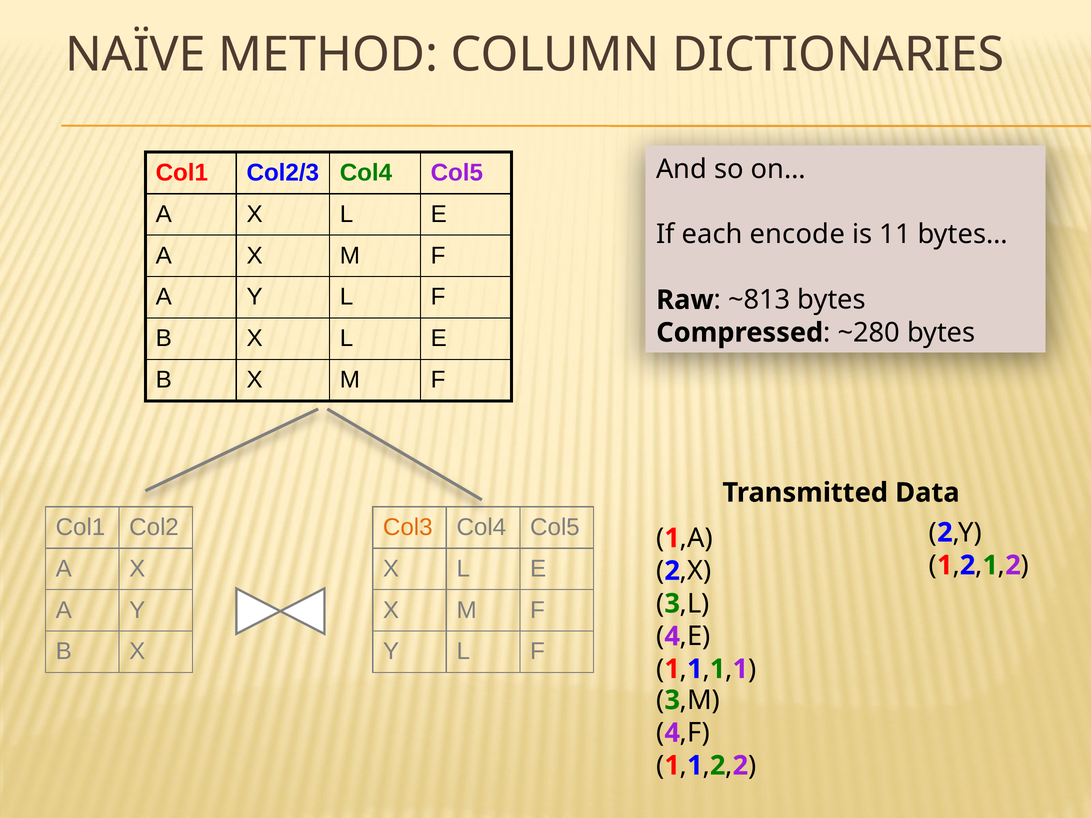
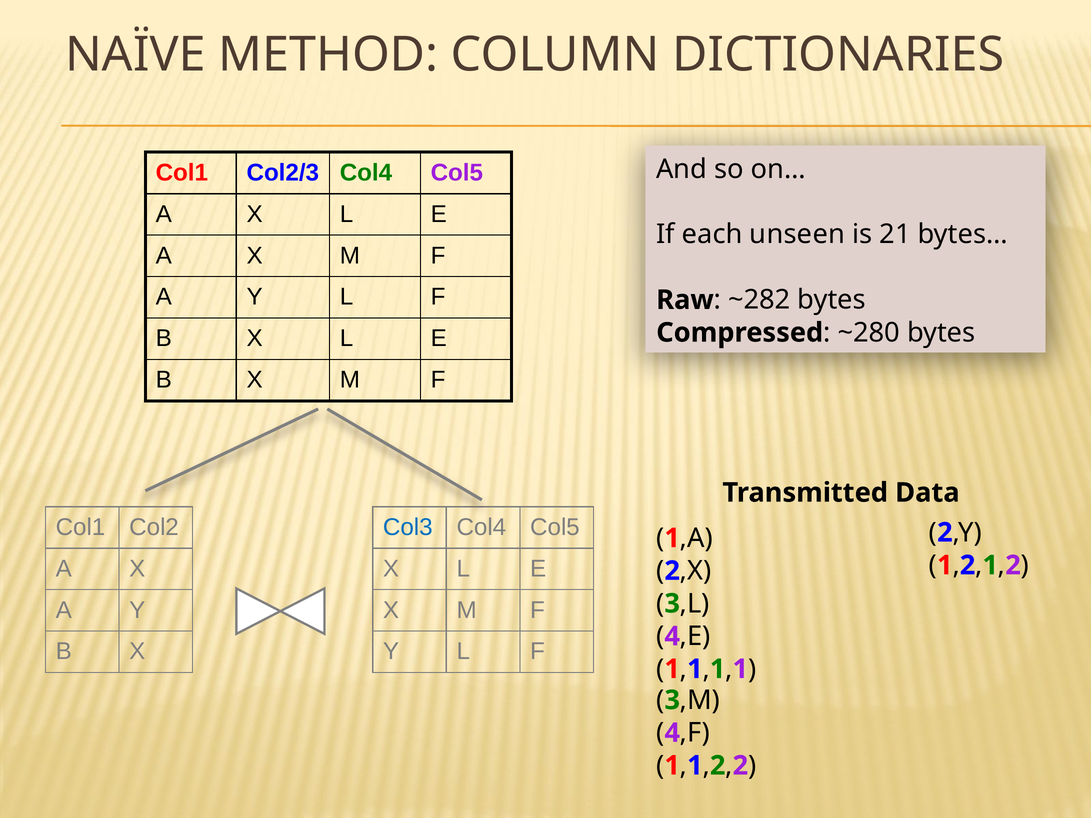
encode: encode -> unseen (797, 235)
11: 11 -> 21 (895, 235)
~813: ~813 -> ~282 (759, 300)
Col3 colour: orange -> blue (408, 527)
